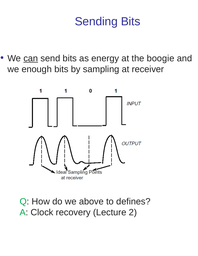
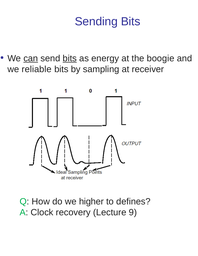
bits underline: none -> present (70, 58)
enough: enough -> reliable (37, 69)
above: above -> higher (91, 202)
2: 2 -> 9 (133, 213)
